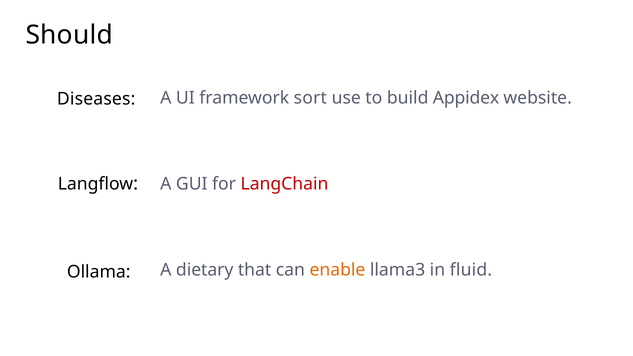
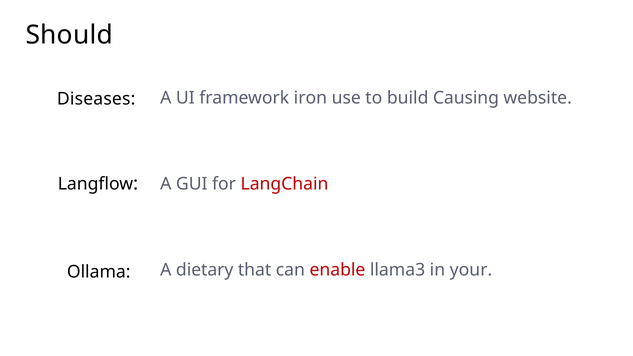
sort: sort -> iron (310, 98)
Appidex: Appidex -> Causing (466, 98)
enable colour: orange -> red (337, 270)
fluid: fluid -> your (471, 270)
